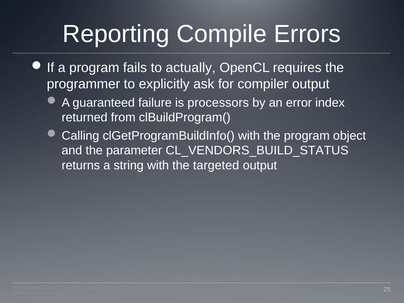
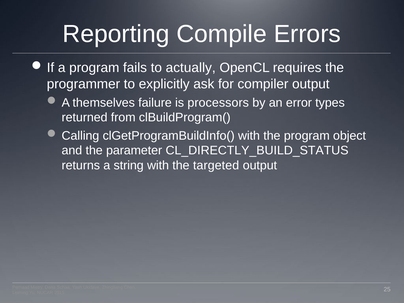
guaranteed: guaranteed -> themselves (104, 103)
index: index -> types (330, 103)
CL_VENDORS_BUILD_STATUS: CL_VENDORS_BUILD_STATUS -> CL_DIRECTLY_BUILD_STATUS (257, 151)
